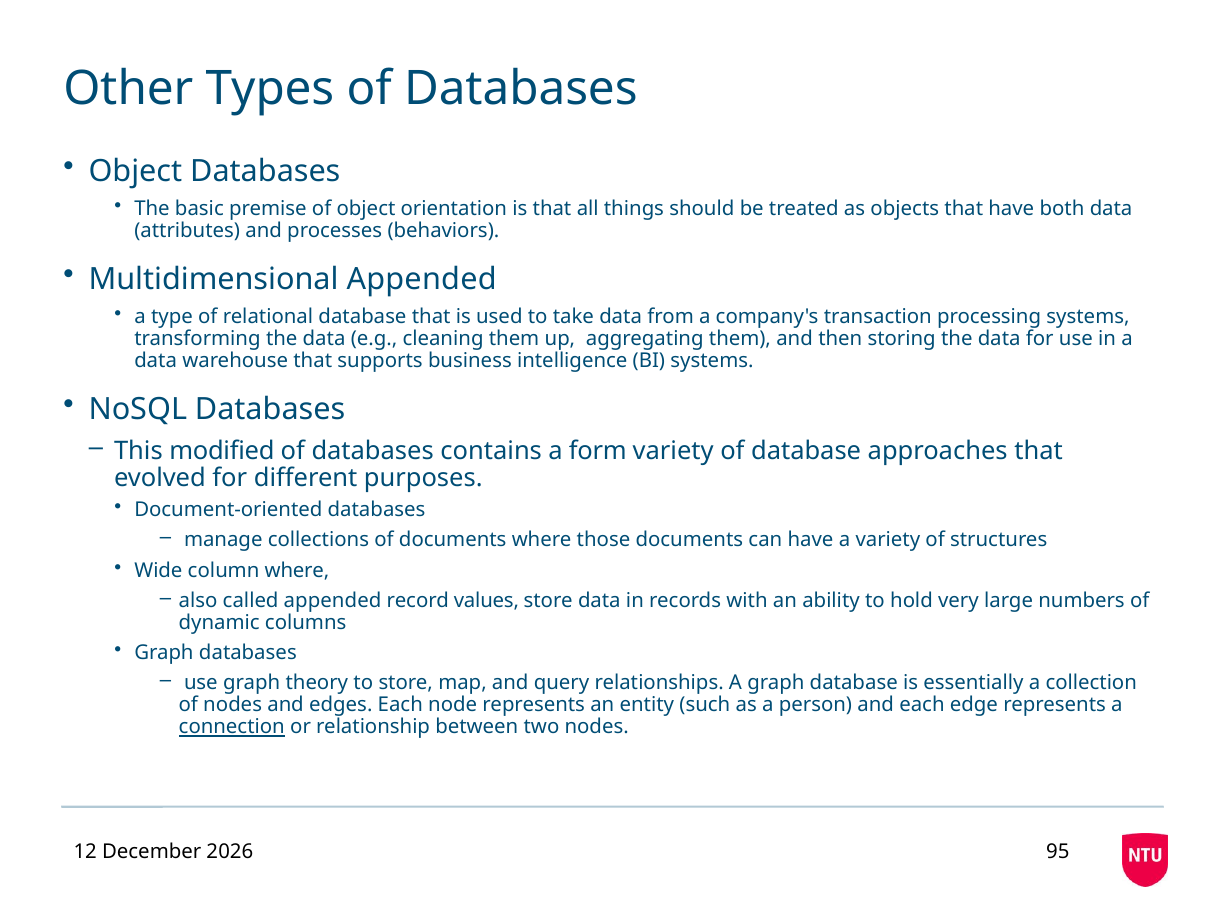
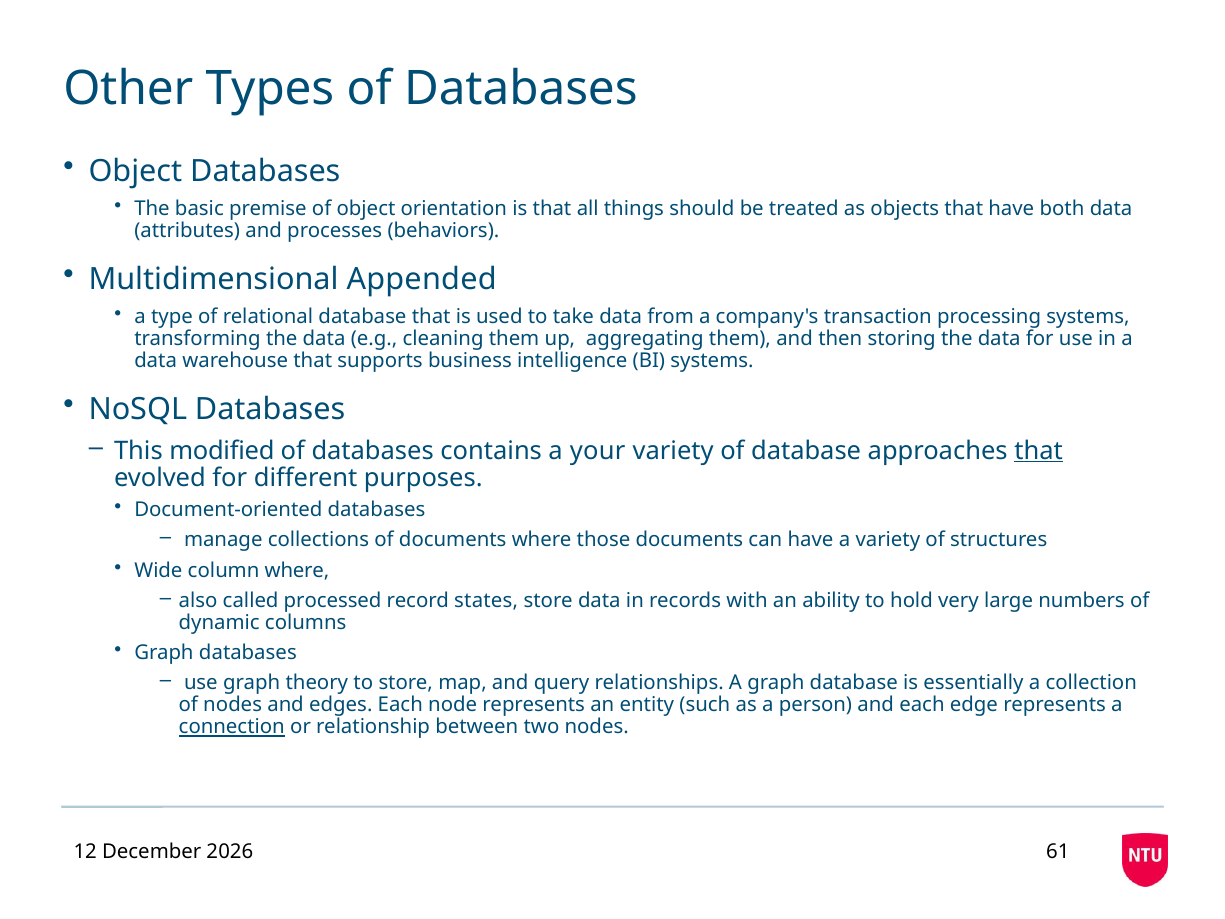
form: form -> your (598, 451)
that underline: none -> present (1039, 451)
called appended: appended -> processed (333, 600)
values: values -> states (486, 600)
95: 95 -> 61 (1058, 851)
